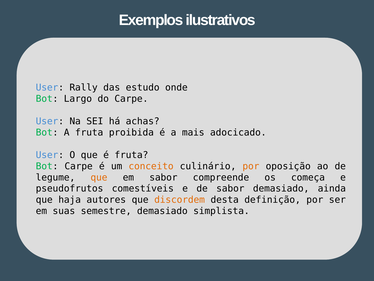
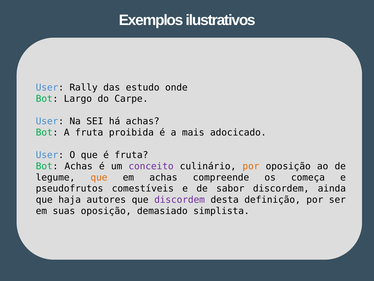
Bot Carpe: Carpe -> Achas (79, 166)
conceito colour: orange -> purple (151, 166)
em sabor: sabor -> achas (163, 177)
sabor demasiado: demasiado -> discordem (281, 188)
discordem colour: orange -> purple (180, 200)
suas semestre: semestre -> oposição (106, 211)
